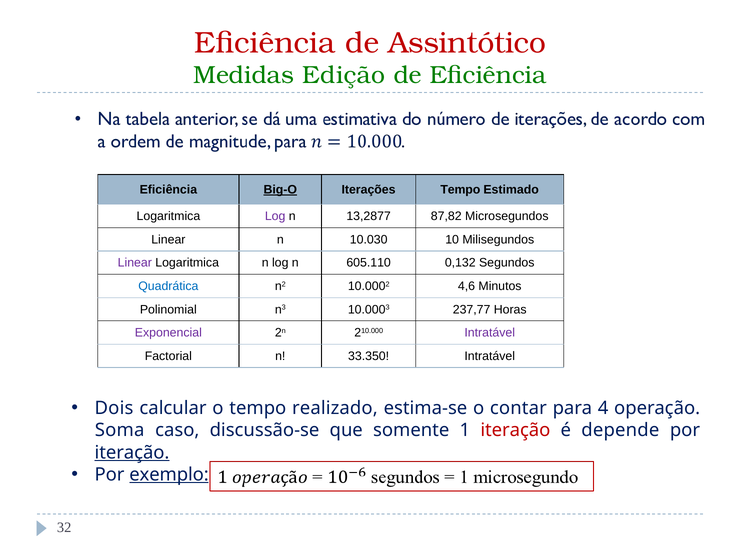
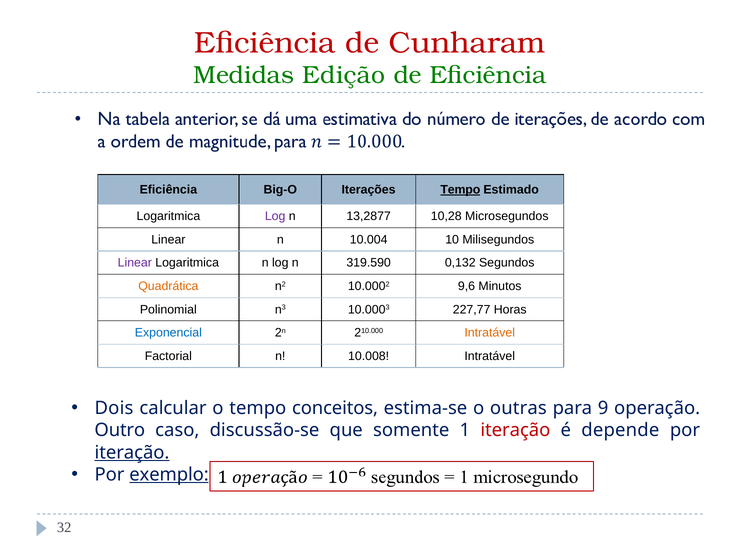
Assintótico: Assintótico -> Cunharam (467, 43)
Big-O underline: present -> none (280, 190)
Tempo underline: none -> present (460, 190)
87,82: 87,82 -> 10,28 (446, 216)
10.030: 10.030 -> 10.004 (369, 240)
605.110: 605.110 -> 319.590 (369, 263)
Quadrática colour: blue -> orange (168, 286)
4,6: 4,6 -> 9,6 (467, 286)
237,77: 237,77 -> 227,77 (472, 310)
Exponencial colour: purple -> blue (168, 333)
Intratável colour: purple -> orange (490, 333)
33.350: 33.350 -> 10.008 (369, 356)
realizado: realizado -> conceitos (335, 408)
contar: contar -> outras (518, 408)
4: 4 -> 9 (603, 408)
Soma: Soma -> Outro (120, 430)
